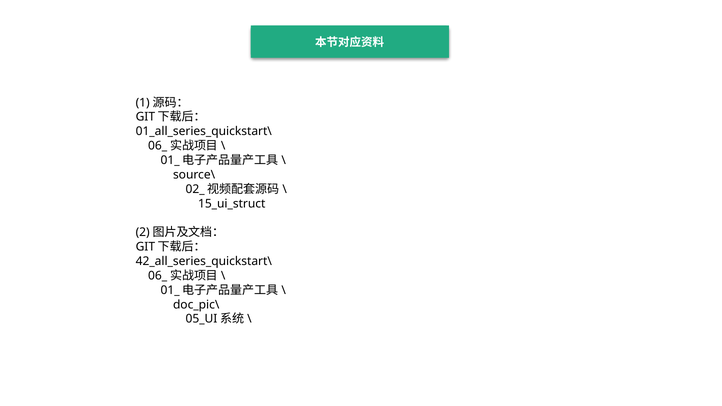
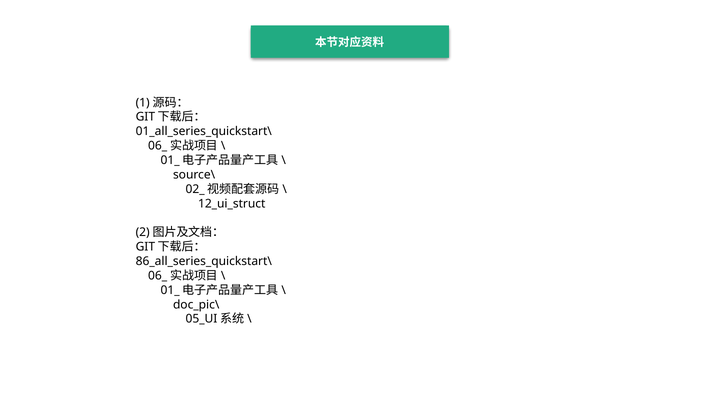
15_ui_struct: 15_ui_struct -> 12_ui_struct (232, 204)
42_all_series_quickstart\: 42_all_series_quickstart\ -> 86_all_series_quickstart\ (204, 261)
